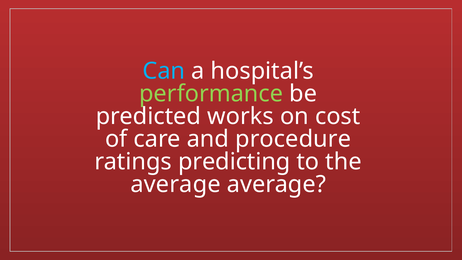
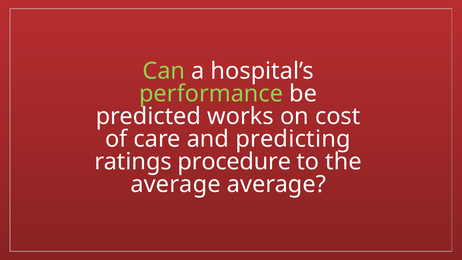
Can colour: light blue -> light green (164, 71)
procedure: procedure -> predicting (293, 139)
predicting: predicting -> procedure (234, 162)
